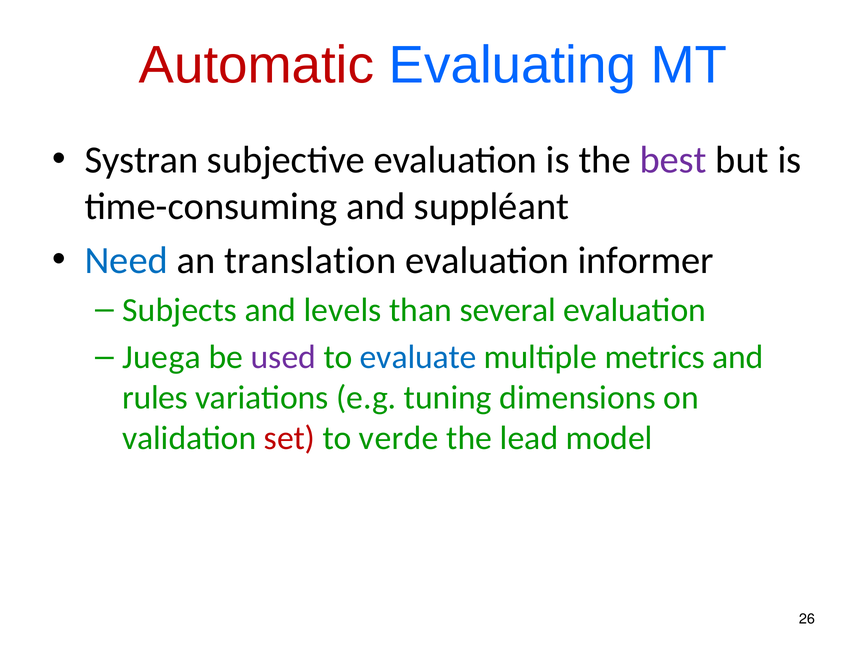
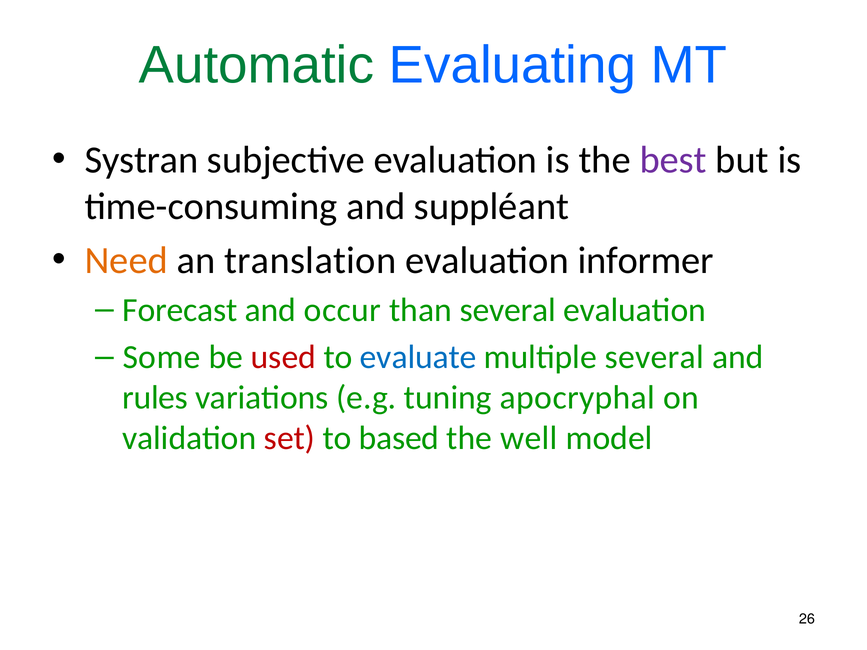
Automatic colour: red -> green (256, 65)
Need colour: blue -> orange (126, 261)
Subjects: Subjects -> Forecast (180, 310)
levels: levels -> occur (342, 310)
Juega: Juega -> Some (162, 357)
used colour: purple -> red (283, 357)
multiple metrics: metrics -> several (654, 357)
dimensions: dimensions -> apocryphal (577, 398)
verde: verde -> based (399, 438)
lead: lead -> well (529, 438)
